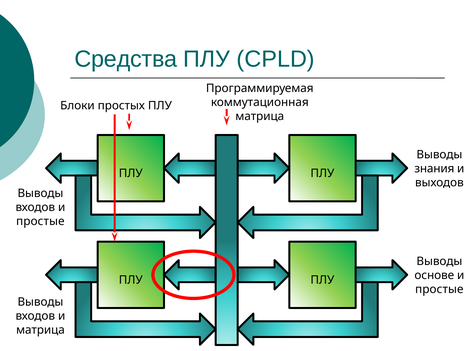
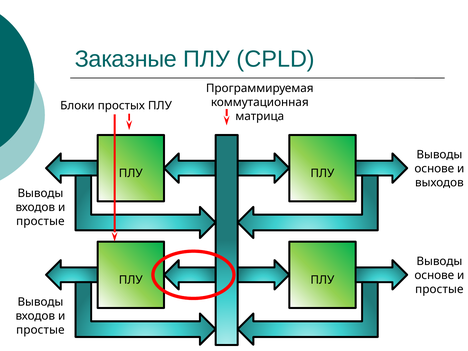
Средства: Средства -> Заказные (126, 59)
знания: знания -> основе (434, 169)
матрица: матрица -> простые (40, 330)
